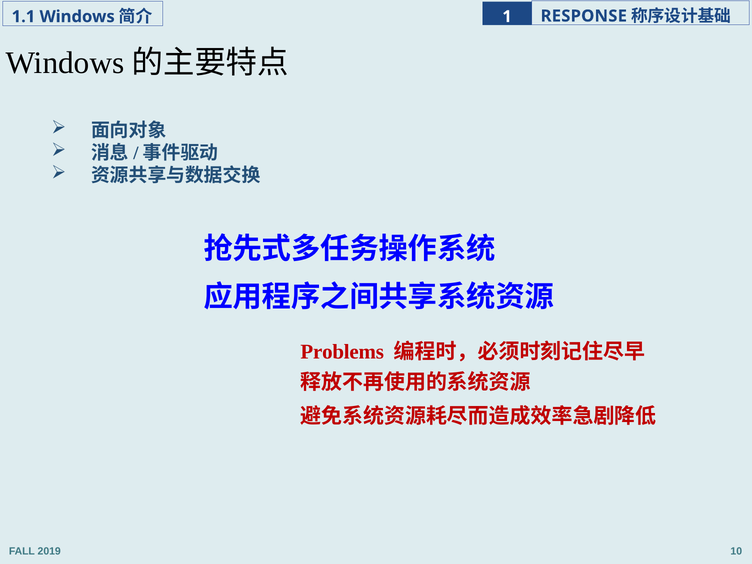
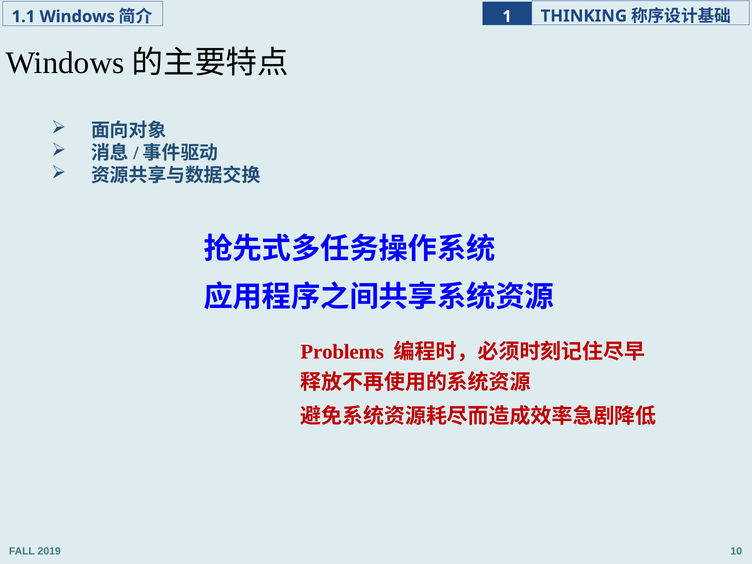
RESPONSE: RESPONSE -> THINKING (584, 16)
